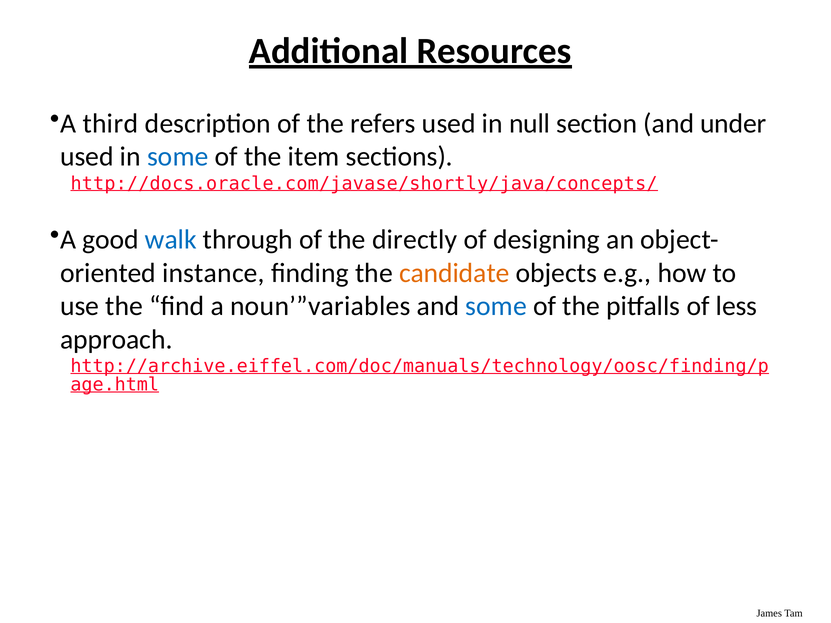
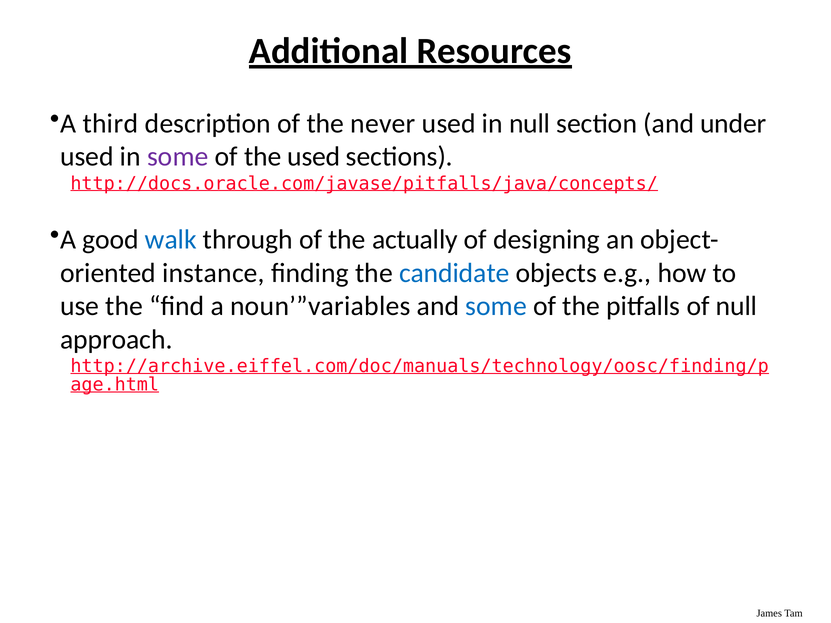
refers: refers -> never (383, 123)
some colour: blue -> purple (178, 157)
the item: item -> used (314, 157)
http://docs.oracle.com/javase/shortly/java/concepts/: http://docs.oracle.com/javase/shortly/java/concepts/ -> http://docs.oracle.com/javase/pitfalls/java/concepts/ (364, 184)
directly: directly -> actually (415, 240)
candidate colour: orange -> blue (454, 273)
of less: less -> null (736, 306)
